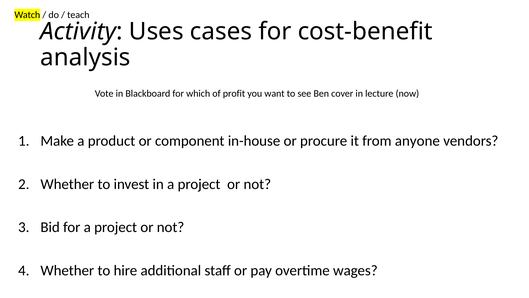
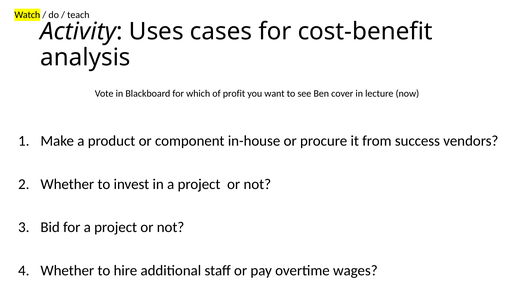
anyone: anyone -> success (417, 141)
